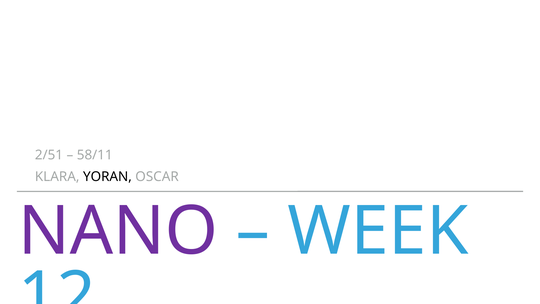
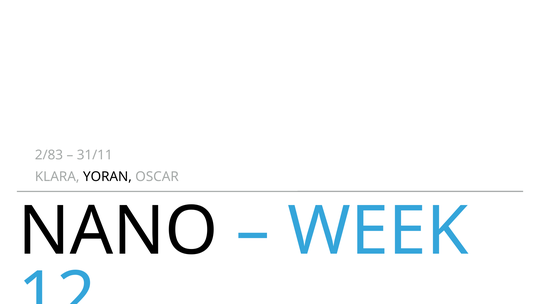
2/51: 2/51 -> 2/83 (49, 155)
58/11: 58/11 -> 31/11 (95, 155)
NANO colour: purple -> black (118, 231)
